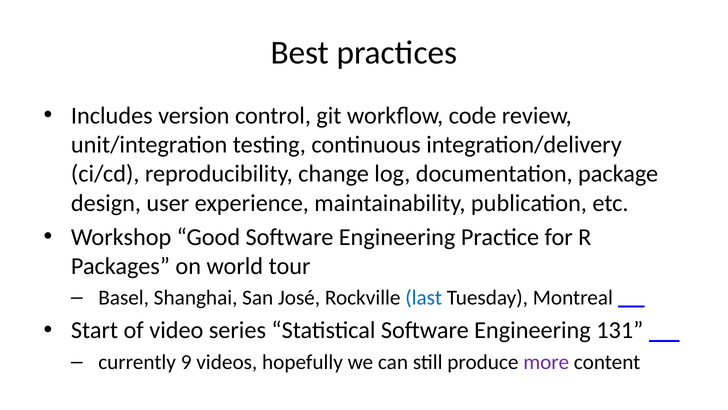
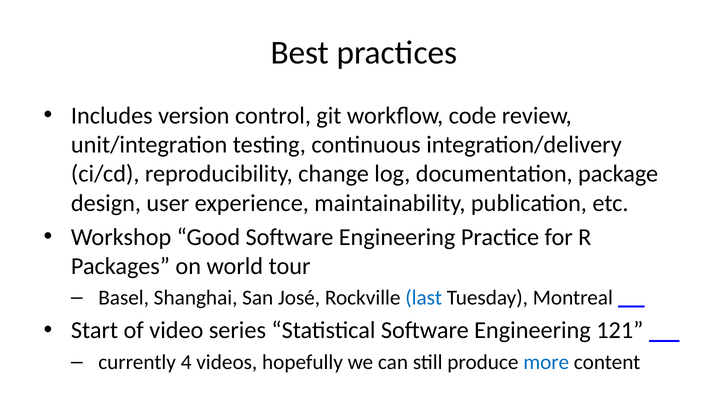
131: 131 -> 121 (620, 330)
9: 9 -> 4 (186, 362)
more colour: purple -> blue (546, 362)
